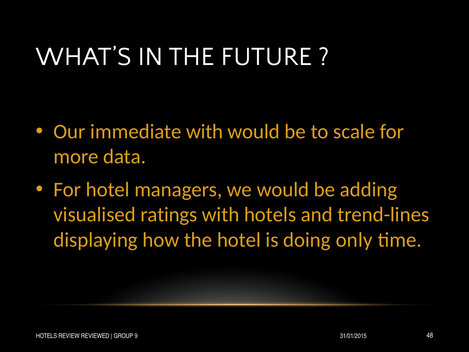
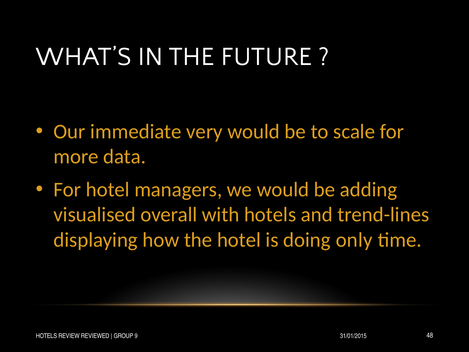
immediate with: with -> very (204, 131)
ratings: ratings -> overall (169, 215)
